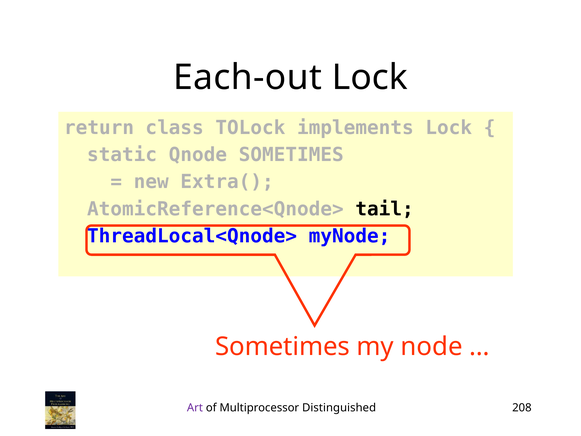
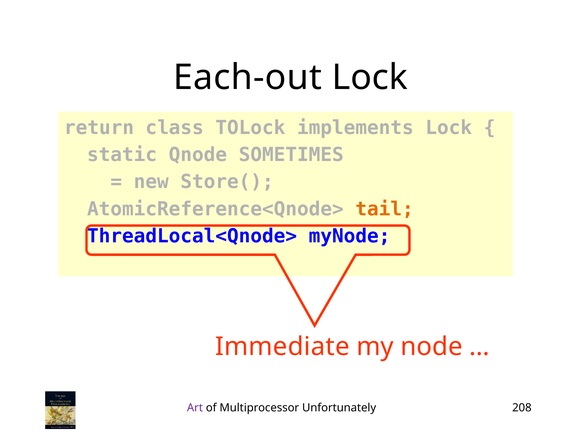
Extra(: Extra( -> Store( (227, 182)
tail colour: black -> orange (385, 209)
Sometimes: Sometimes -> Immediate (282, 347)
Distinguished: Distinguished -> Unfortunately (339, 408)
